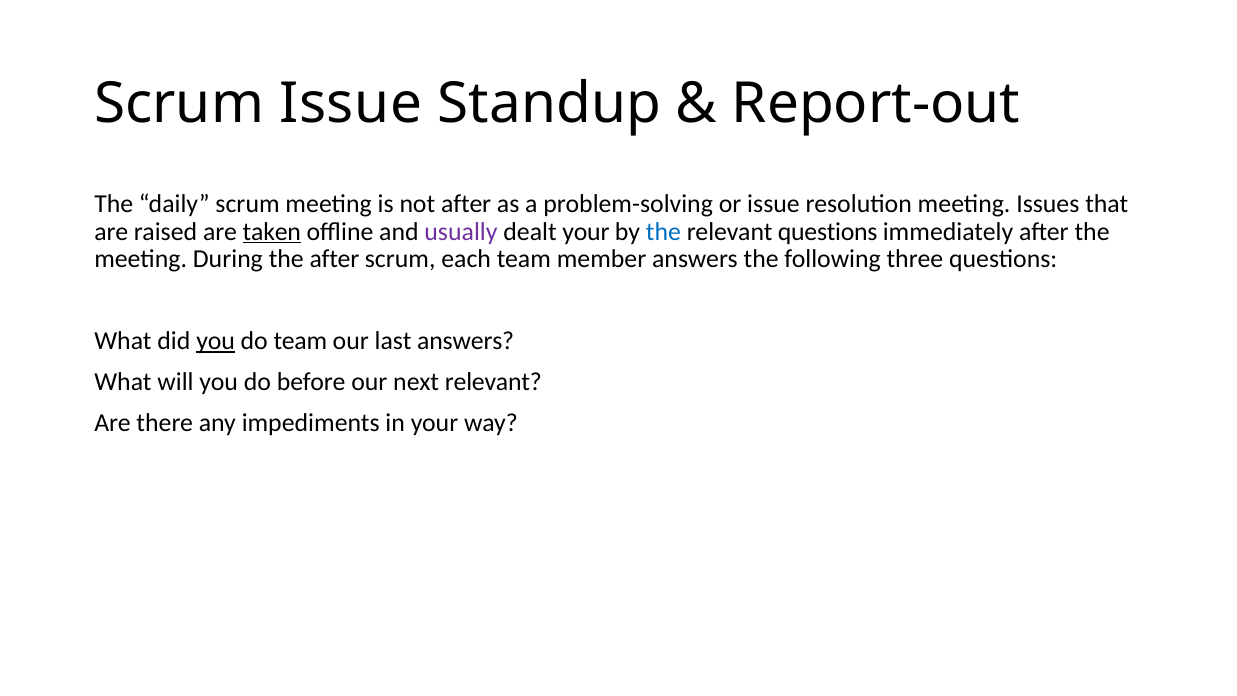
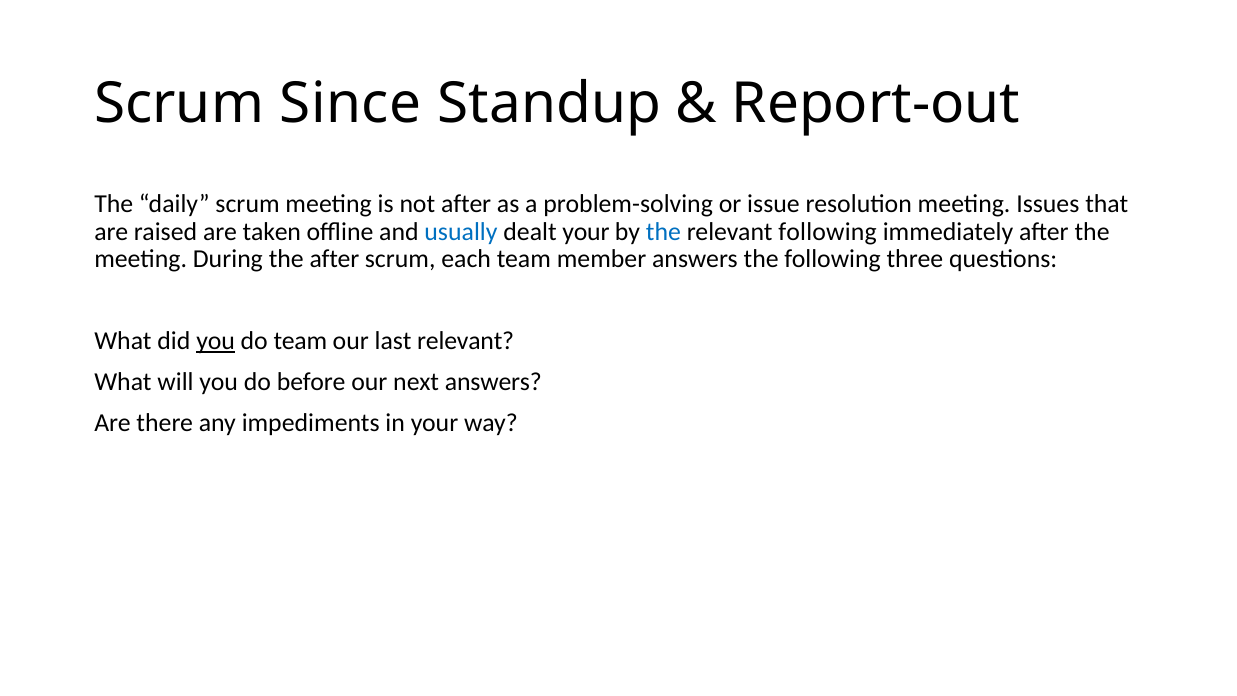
Scrum Issue: Issue -> Since (351, 104)
taken underline: present -> none (272, 232)
usually colour: purple -> blue (461, 232)
relevant questions: questions -> following (828, 232)
last answers: answers -> relevant (466, 341)
next relevant: relevant -> answers (493, 382)
